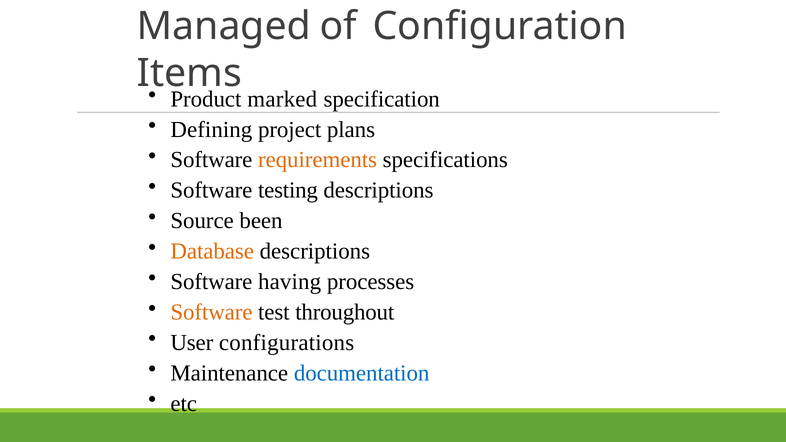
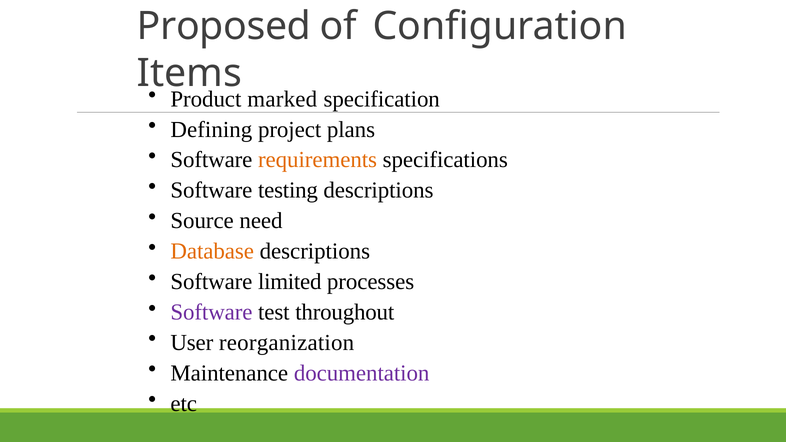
Managed: Managed -> Proposed (224, 26)
been: been -> need (261, 221)
having: having -> limited (290, 282)
Software colour: orange -> purple (211, 312)
configurations: configurations -> reorganization (287, 343)
documentation colour: blue -> purple (362, 373)
